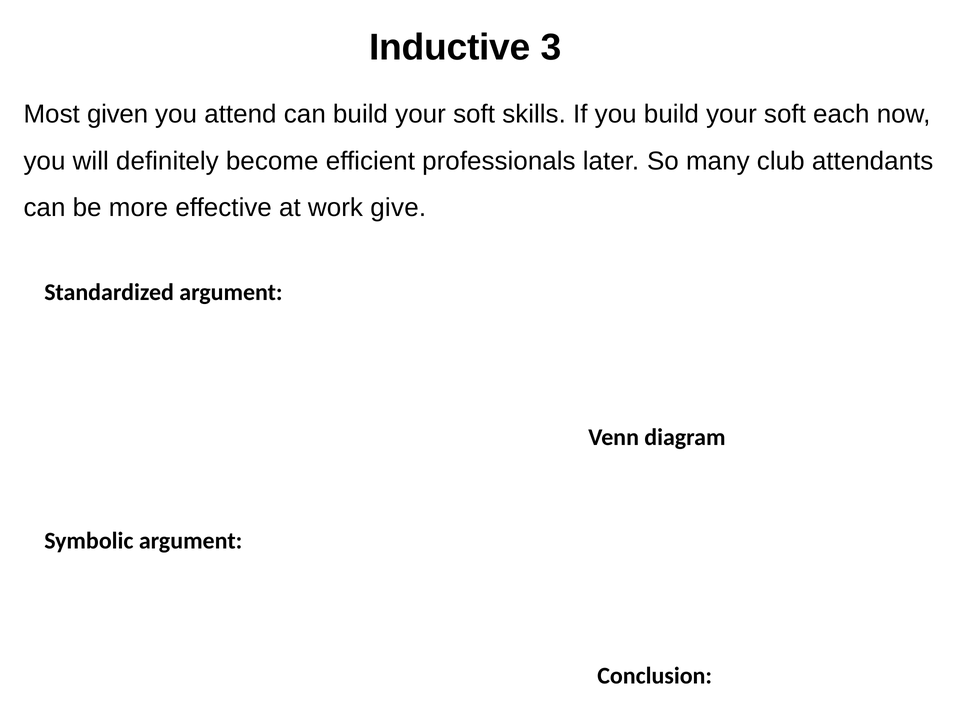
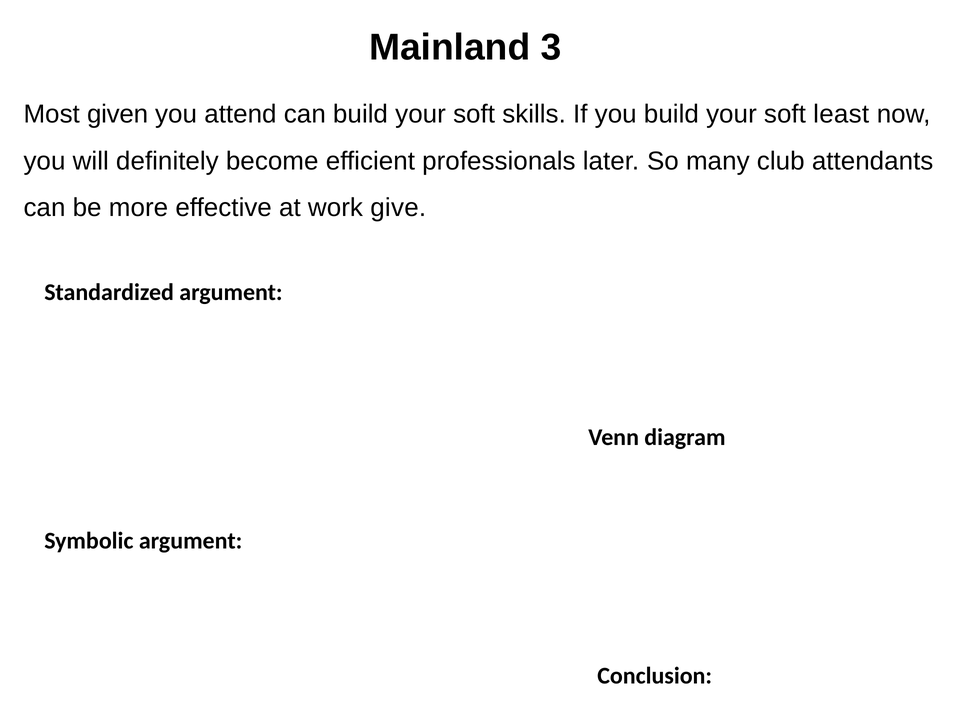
Inductive: Inductive -> Mainland (450, 48)
each: each -> least (841, 114)
